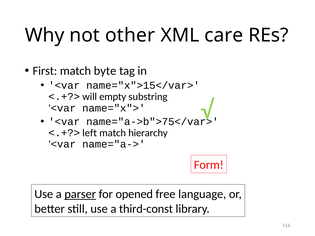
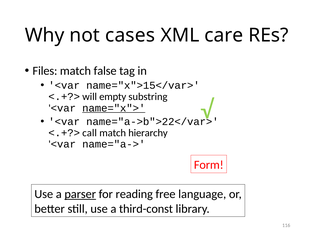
other: other -> cases (130, 35)
First: First -> Files (45, 71)
byte: byte -> false (105, 71)
name="x"> underline: none -> present (114, 108)
name="a->b">75</var>: name="a->b">75</var> -> name="a->b">22</var> (152, 122)
left: left -> call (90, 133)
opened: opened -> reading (134, 194)
